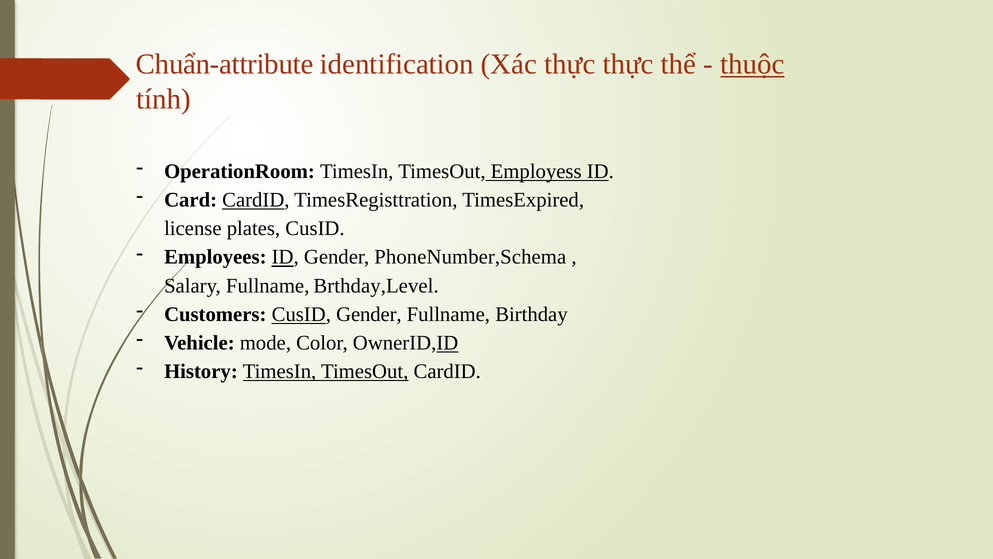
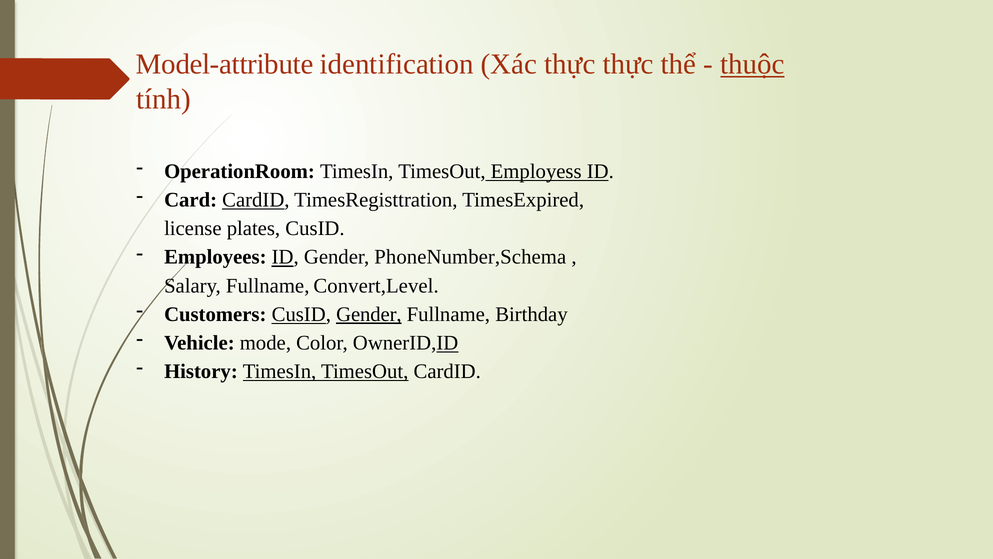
Chuẩn-attribute: Chuẩn-attribute -> Model-attribute (225, 64)
Brthday,Level: Brthday,Level -> Convert,Level (376, 285)
Gender underline: none -> present (369, 314)
